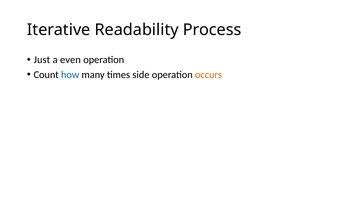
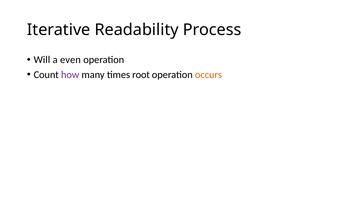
Just: Just -> Will (42, 60)
how colour: blue -> purple (70, 75)
side: side -> root (141, 75)
